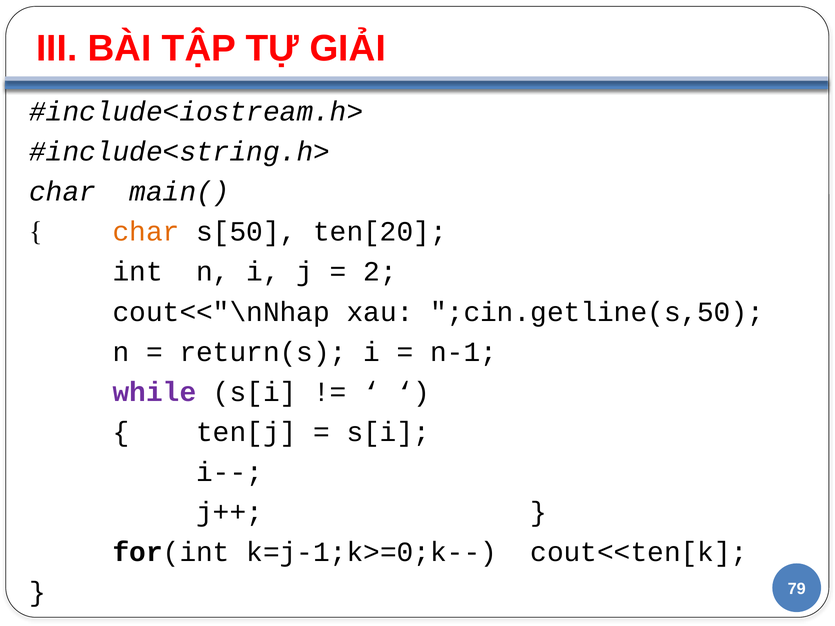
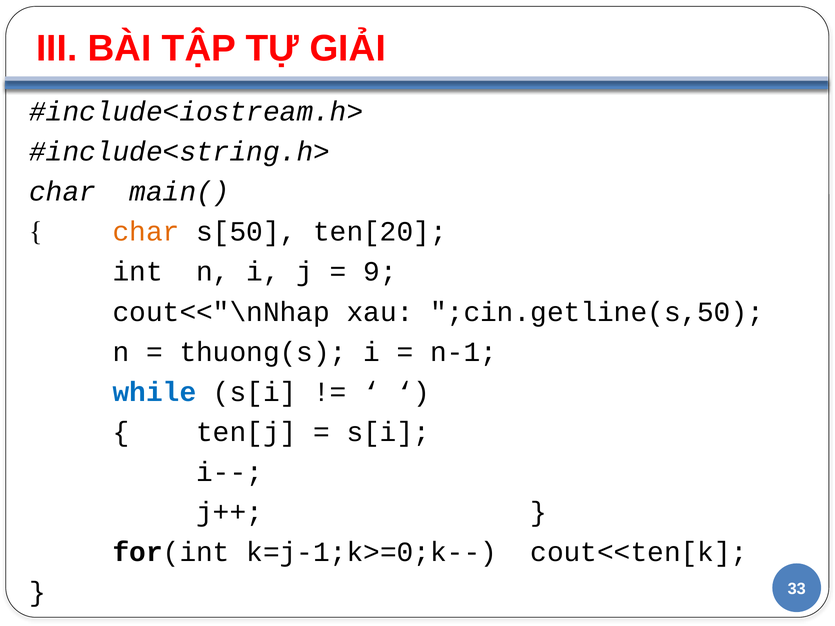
2: 2 -> 9 (380, 272)
return(s: return(s -> thuong(s (263, 352)
while colour: purple -> blue (154, 392)
79: 79 -> 33 (797, 589)
